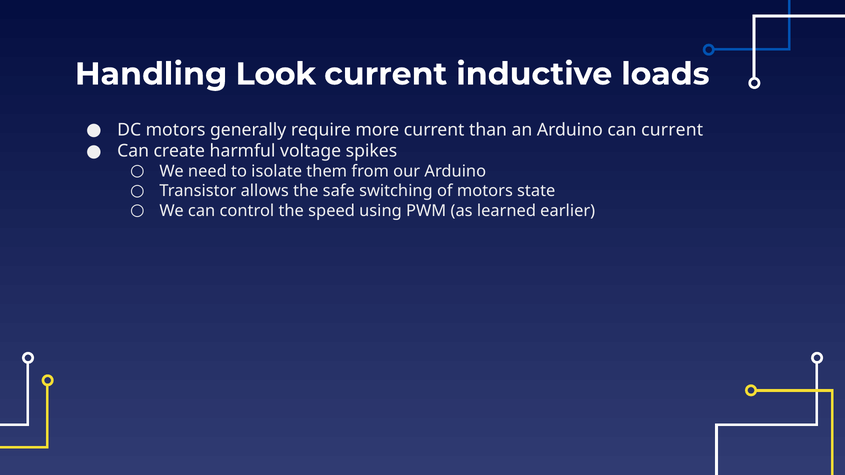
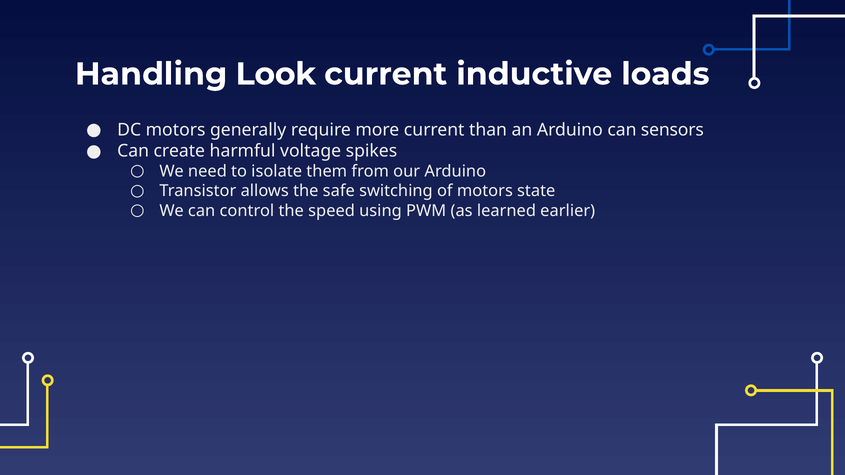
can current: current -> sensors (672, 130)
